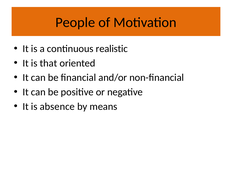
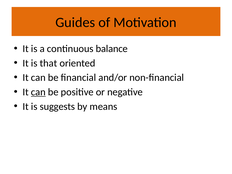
People: People -> Guides (75, 22)
realistic: realistic -> balance (112, 49)
can underline: none -> present (38, 92)
absence: absence -> suggests (57, 106)
